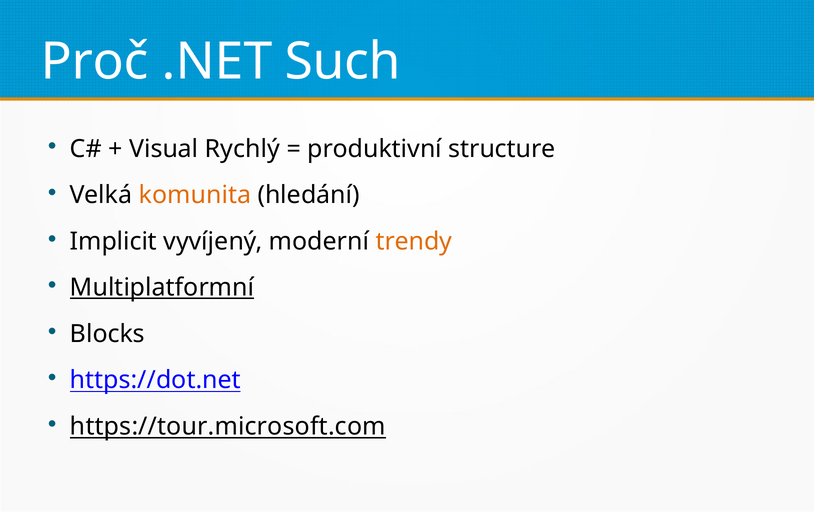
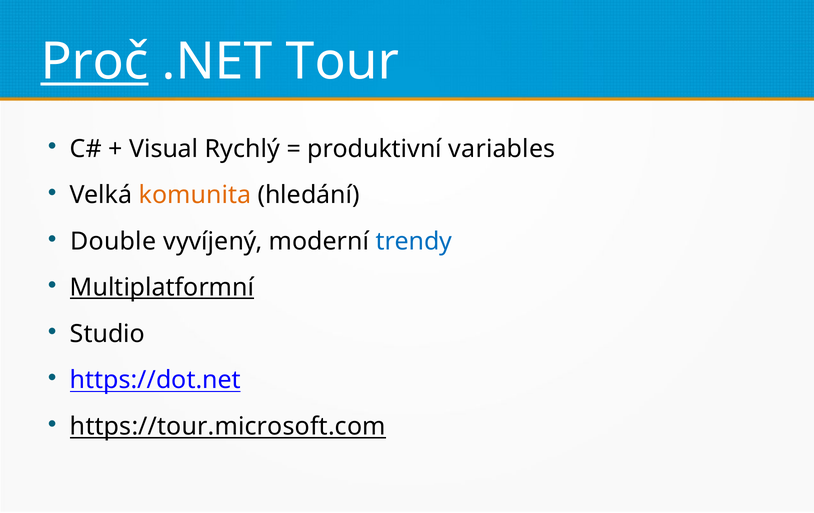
Proč underline: none -> present (95, 62)
Such: Such -> Tour (342, 62)
structure: structure -> variables (502, 149)
Implicit: Implicit -> Double (113, 241)
trendy colour: orange -> blue (414, 241)
Blocks: Blocks -> Studio (107, 334)
